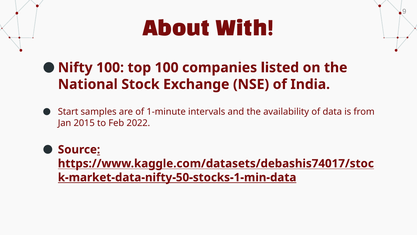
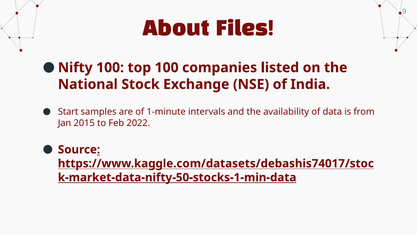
With: With -> Files (245, 29)
